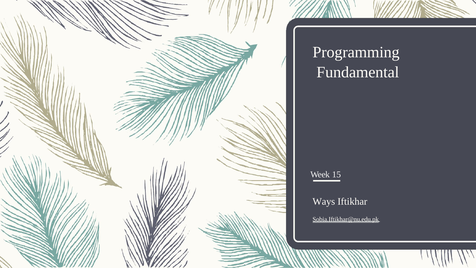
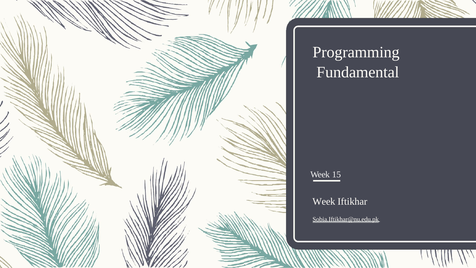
Ways: Ways -> Week (324, 201)
